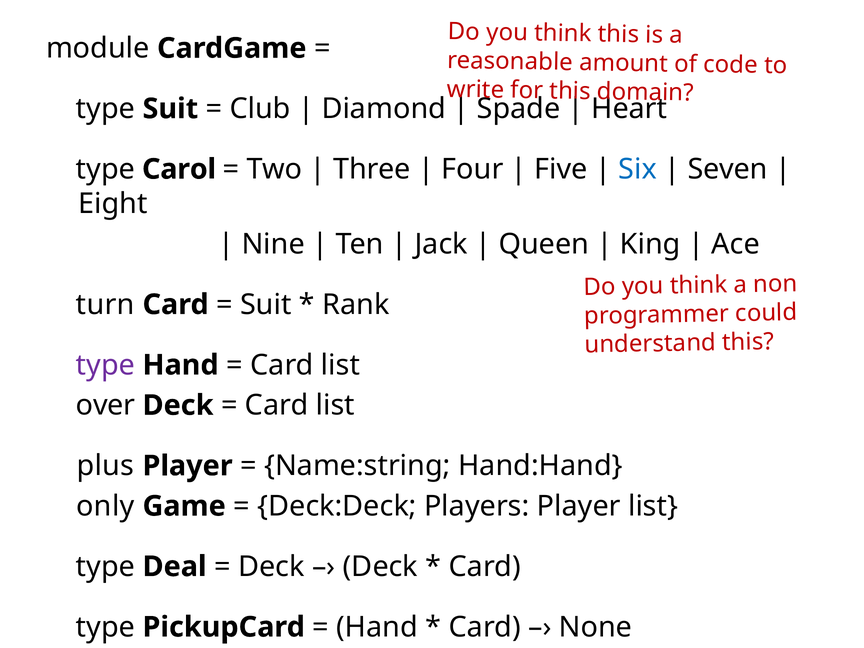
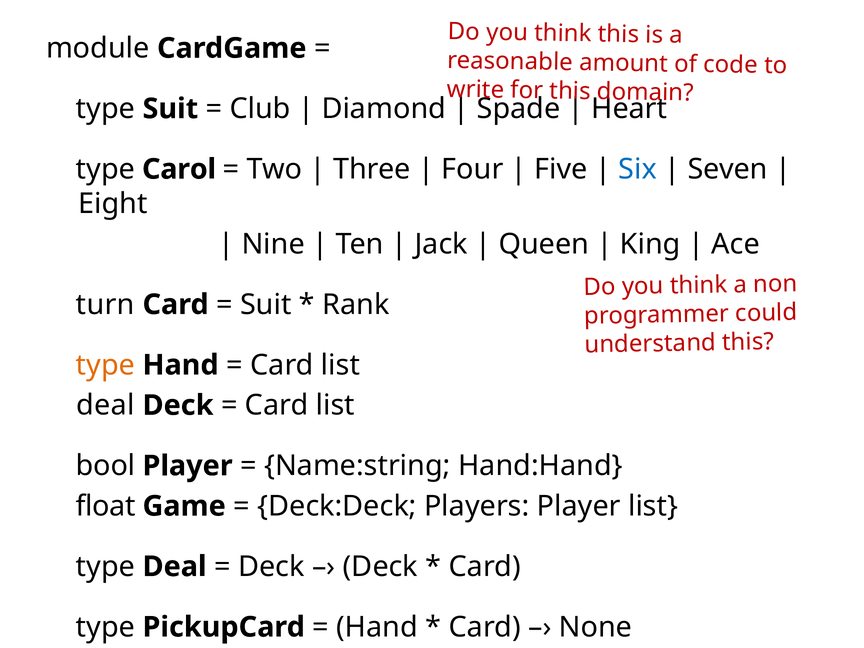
type colour: purple -> orange (106, 365)
over: over -> deal (105, 405)
plus: plus -> bool (106, 466)
only: only -> float (106, 506)
